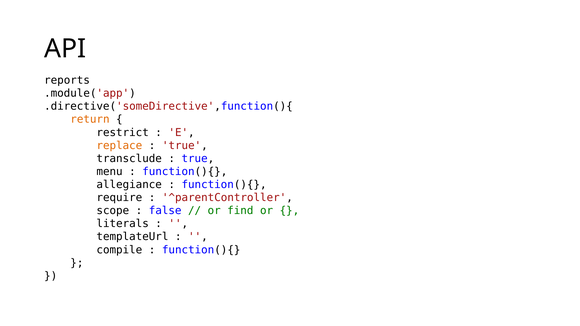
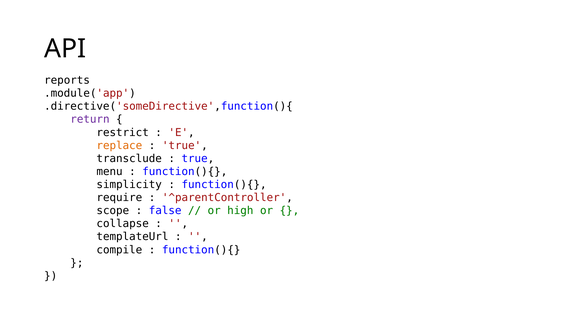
return colour: orange -> purple (90, 119)
allegiance: allegiance -> simplicity (129, 185)
find: find -> high (240, 211)
literals: literals -> collapse (123, 224)
